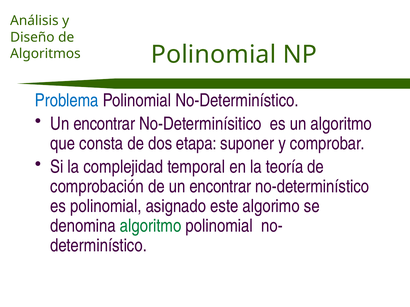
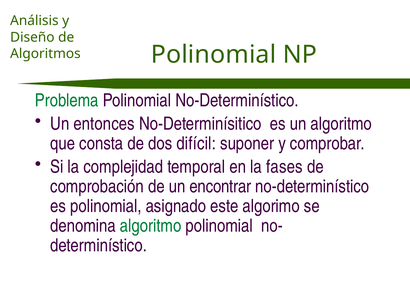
Problema colour: blue -> green (67, 101)
encontrar: encontrar -> entonces (104, 124)
etapa: etapa -> difícil (196, 144)
teoría: teoría -> fases (284, 167)
